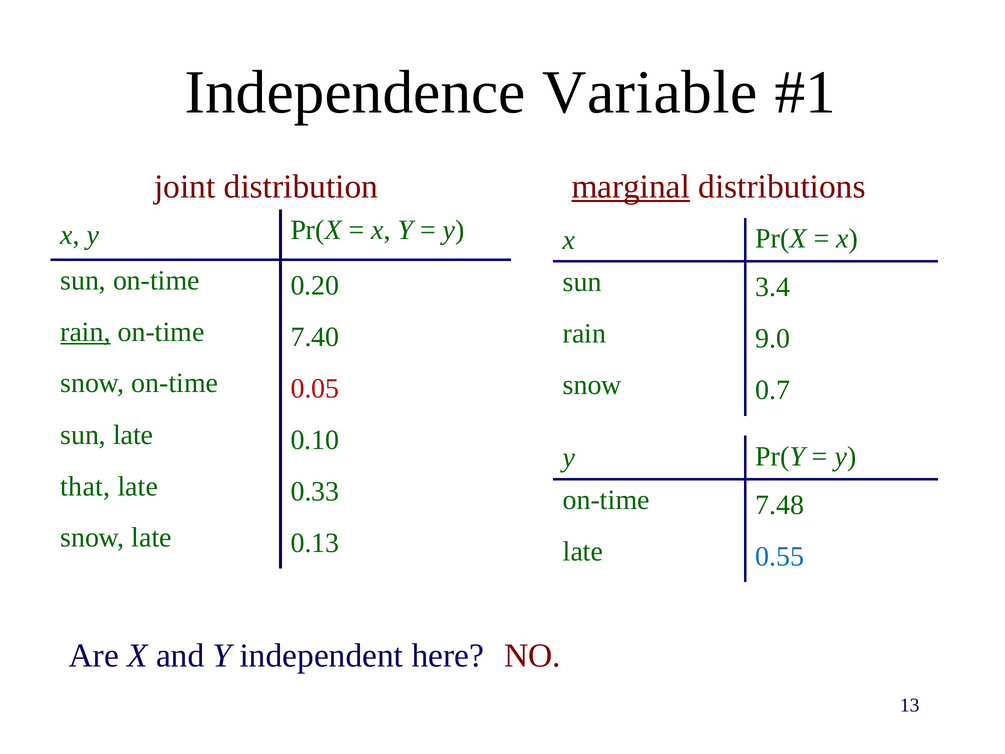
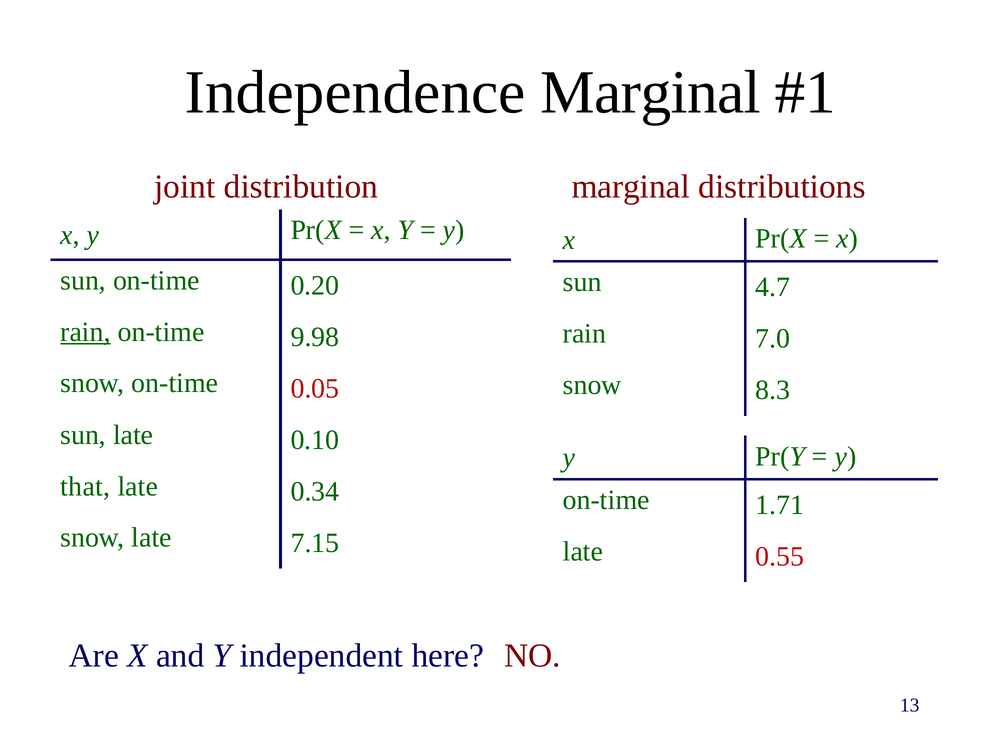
Independence Variable: Variable -> Marginal (650, 92)
marginal underline: present -> none (631, 186)
3.4: 3.4 -> 4.7 (773, 287)
7.40: 7.40 -> 9.98 (315, 337)
9.0: 9.0 -> 7.0 (773, 339)
0.7: 0.7 -> 8.3 (773, 390)
0.33: 0.33 -> 0.34 (315, 491)
7.48: 7.48 -> 1.71 (780, 505)
0.13: 0.13 -> 7.15 (315, 543)
0.55 colour: blue -> red (780, 556)
